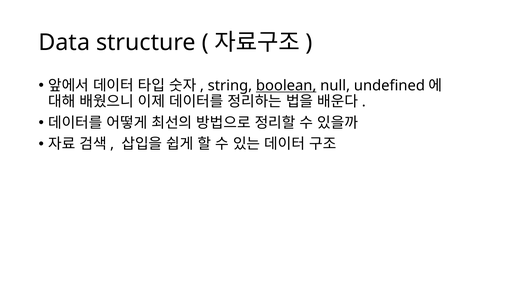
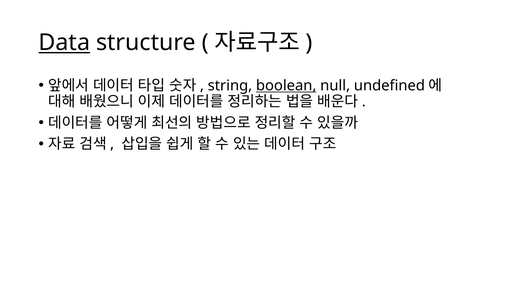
Data underline: none -> present (64, 43)
